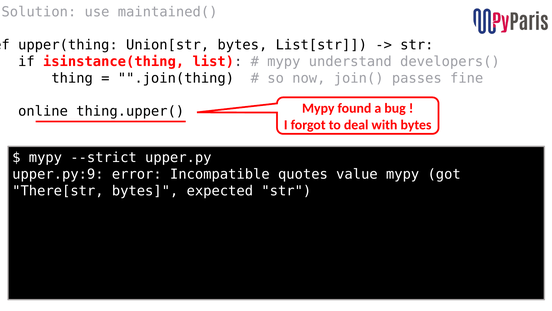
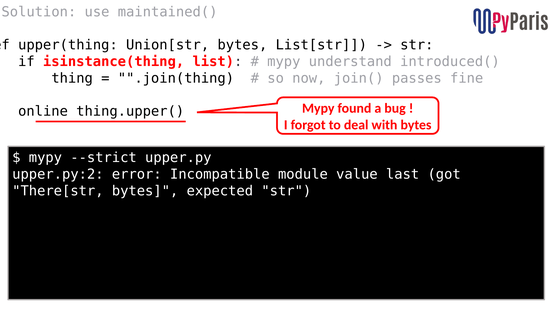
developers(: developers( -> introduced( (450, 62)
upper.py:9: upper.py:9 -> upper.py:2 (58, 174)
quotes: quotes -> module (303, 174)
value mypy: mypy -> last (403, 174)
